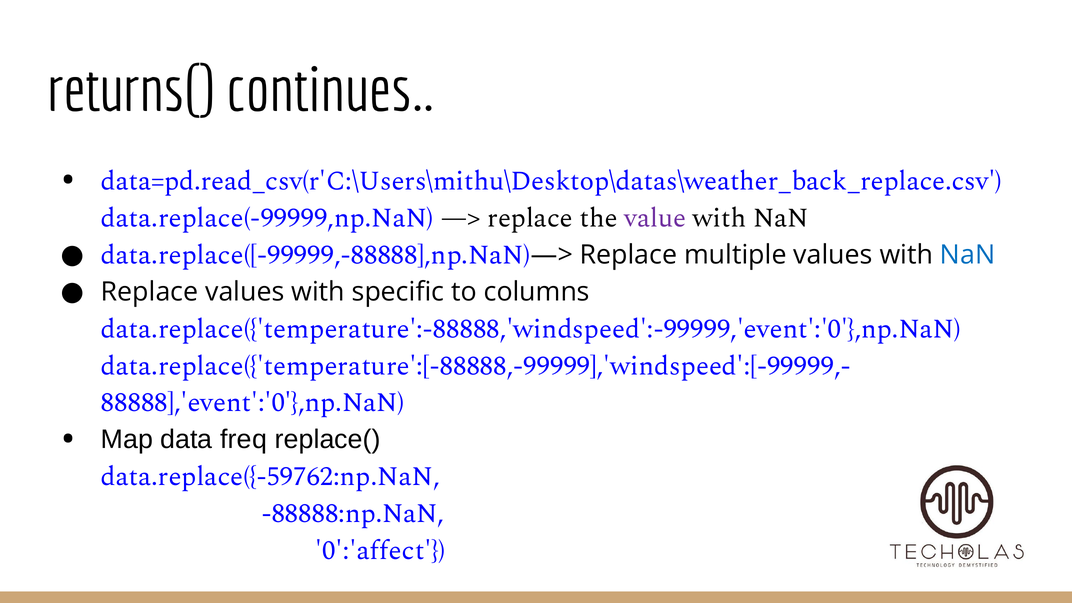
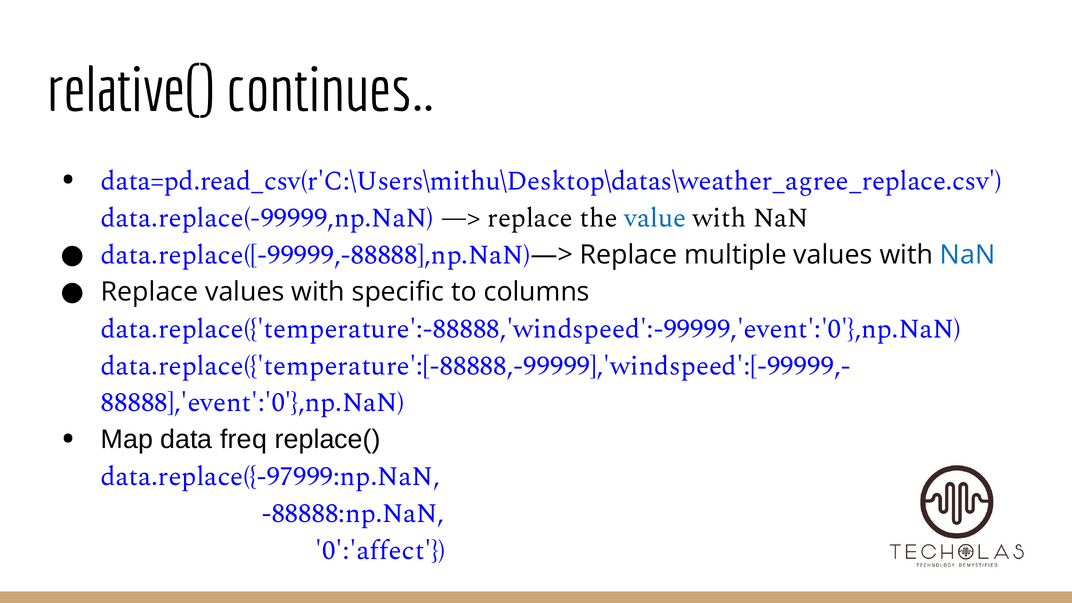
returns(: returns( -> relative( (131, 91)
data=pd.read_csv(r'C:\Users\mithu\Desktop\datas\weather_back_replace.csv: data=pd.read_csv(r'C:\Users\mithu\Desktop\datas\weather_back_replace.csv -> data=pd.read_csv(r'C:\Users\mithu\Desktop\datas\weather_agree_replace.csv (551, 181)
value colour: purple -> blue (655, 218)
data.replace({-59762:np.NaN: data.replace({-59762:np.NaN -> data.replace({-97999:np.NaN (270, 477)
